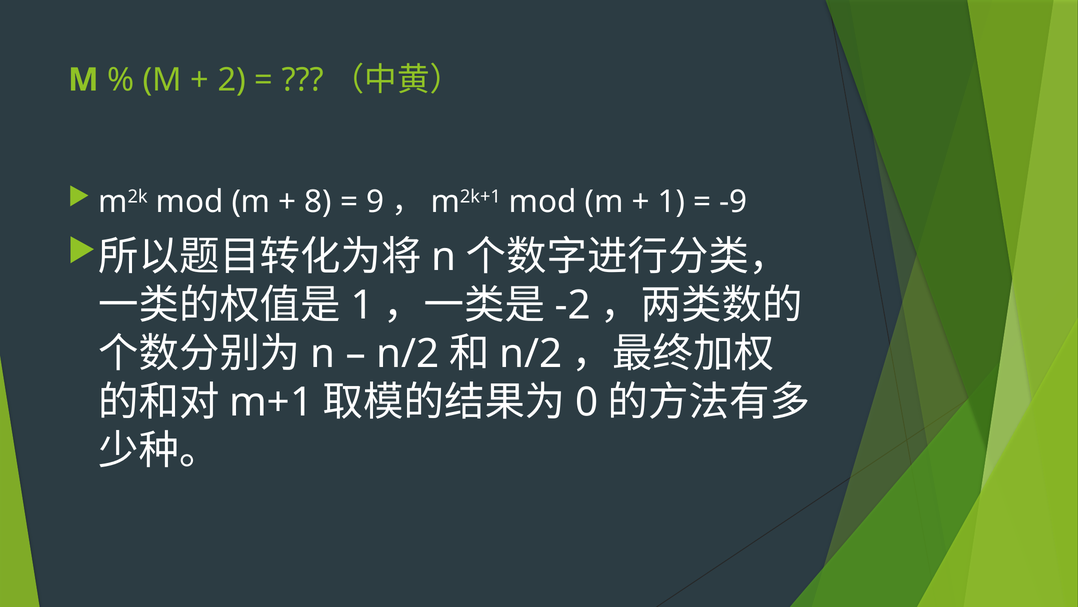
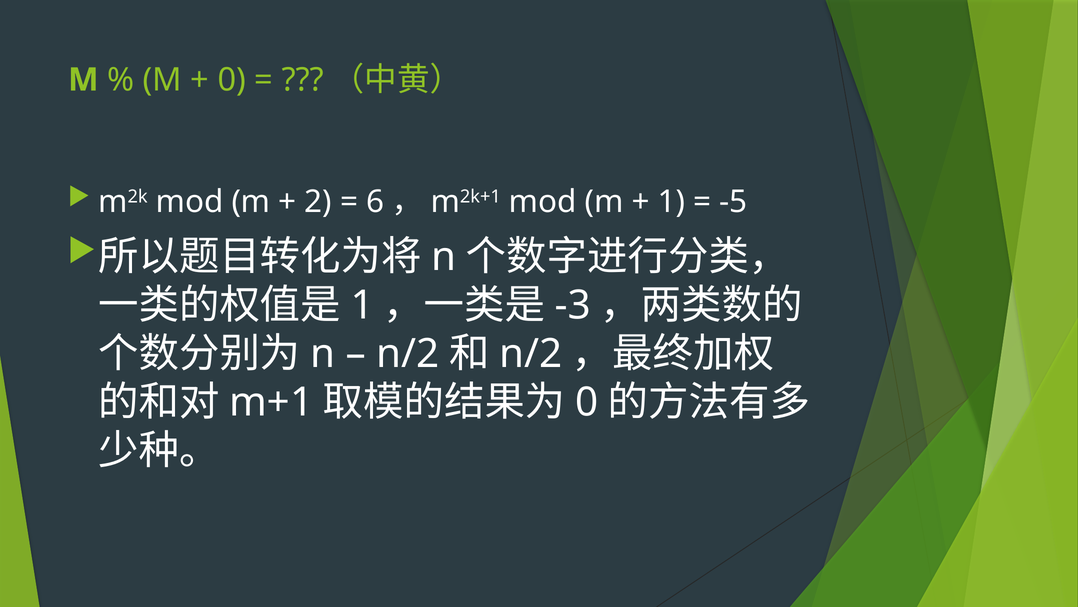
2: 2 -> 0 (232, 80)
8: 8 -> 2 (318, 201)
9: 9 -> 6 (375, 201)
-9: -9 -> -5 (733, 201)
-2: -2 -> -3 (573, 305)
